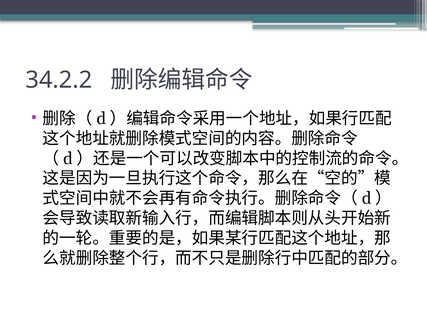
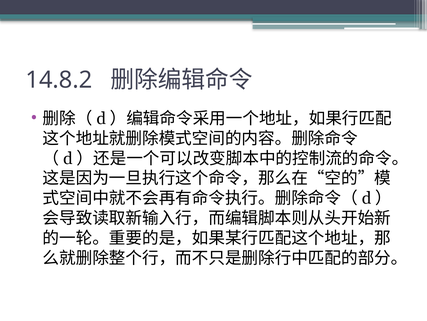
34.2.2: 34.2.2 -> 14.8.2 (59, 80)
